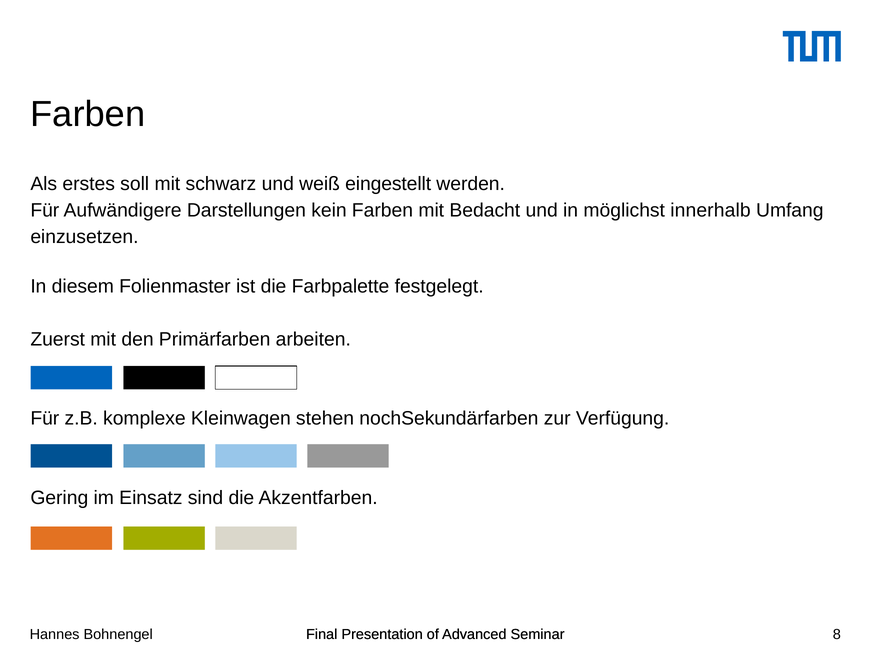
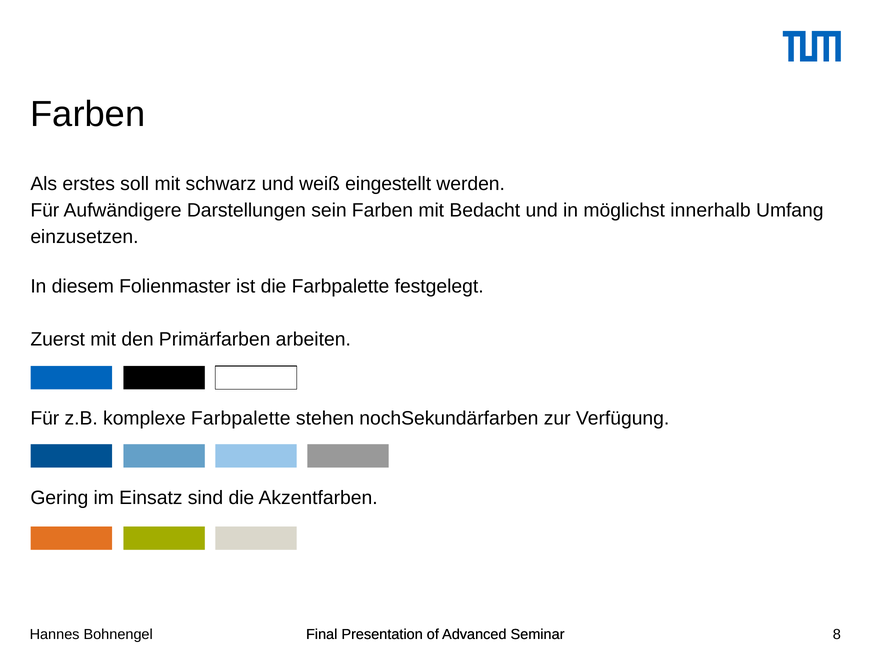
kein: kein -> sein (329, 210)
komplexe Kleinwagen: Kleinwagen -> Farbpalette (241, 419)
